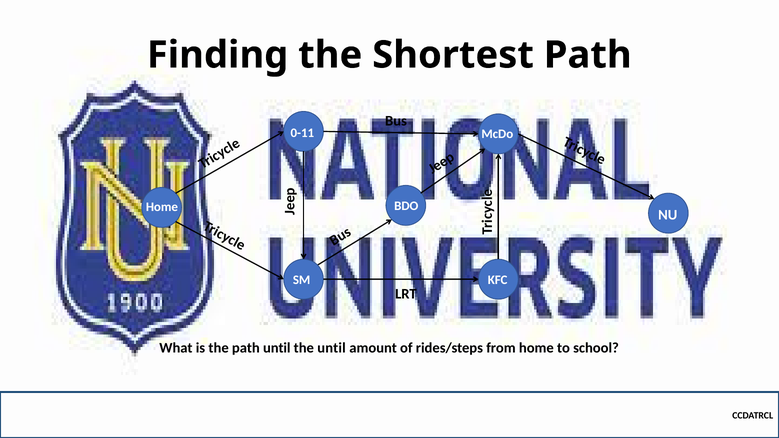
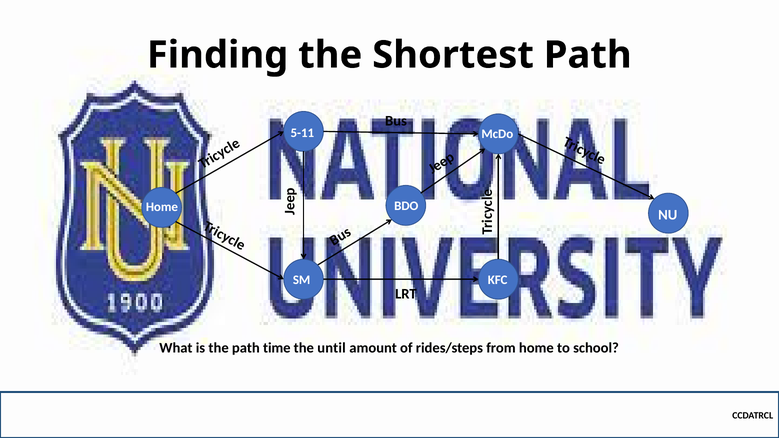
0-11: 0-11 -> 5-11 (302, 133)
path until: until -> time (277, 348)
